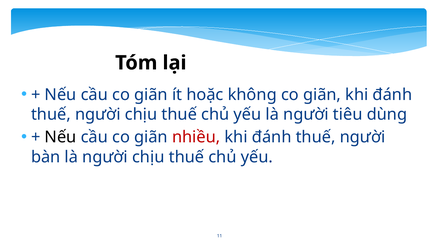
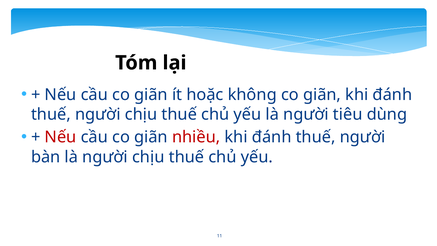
Nếu colour: black -> red (61, 137)
